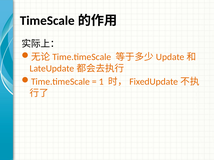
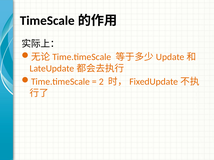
1: 1 -> 2 (101, 82)
